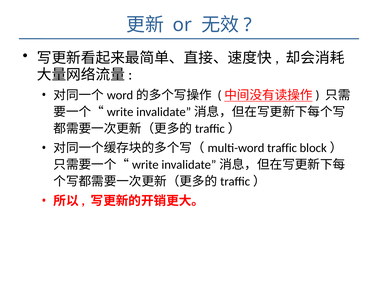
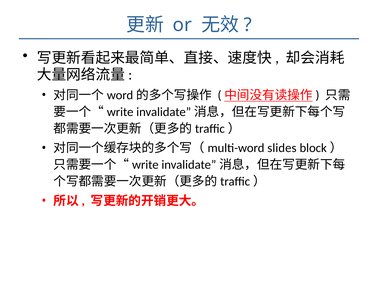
traffic: traffic -> slides (282, 148)
